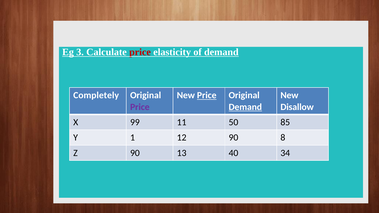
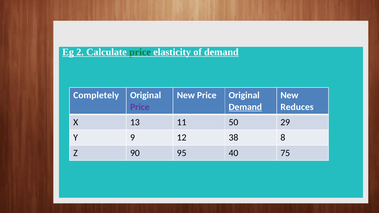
3: 3 -> 2 (80, 52)
price colour: red -> green (140, 52)
Price underline: present -> none (207, 95)
Disallow: Disallow -> Reduces (297, 107)
99: 99 -> 13 (135, 122)
85: 85 -> 29 (285, 122)
1: 1 -> 9 (133, 138)
12 90: 90 -> 38 (233, 138)
13: 13 -> 95 (182, 153)
34: 34 -> 75 (285, 153)
